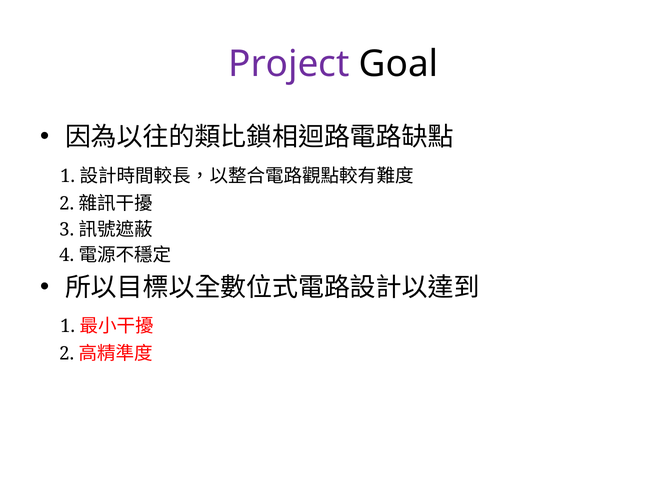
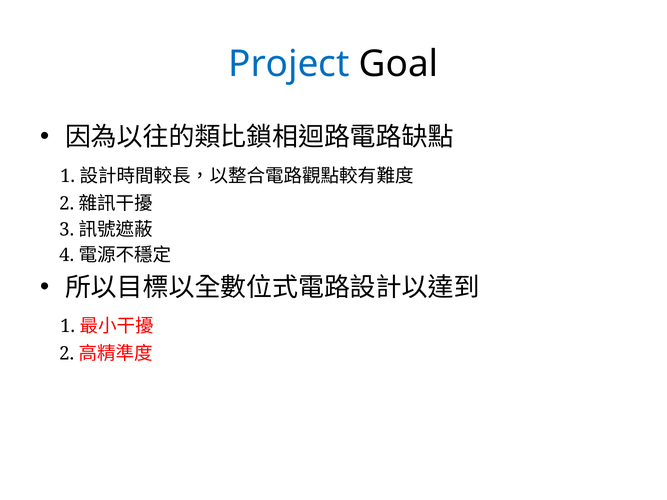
Project colour: purple -> blue (289, 64)
